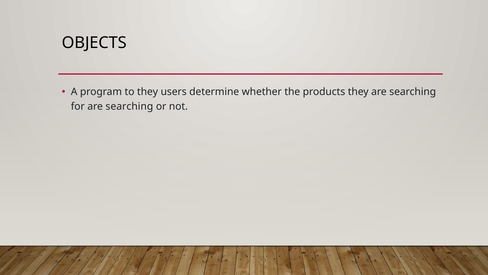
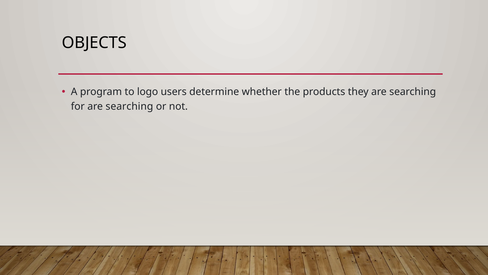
to they: they -> logo (148, 92)
